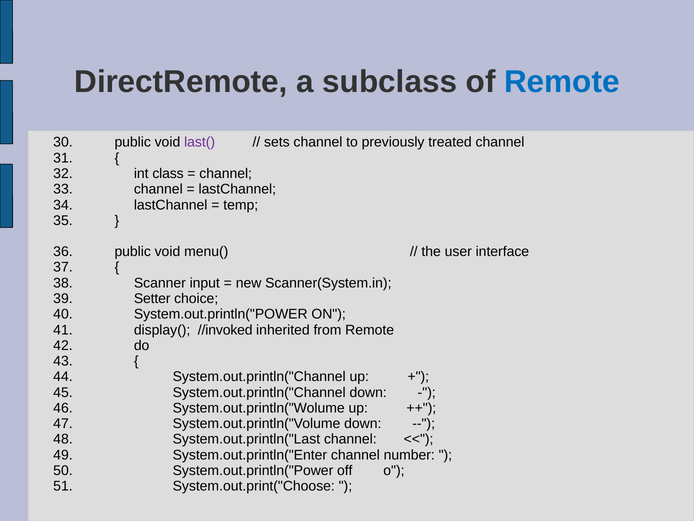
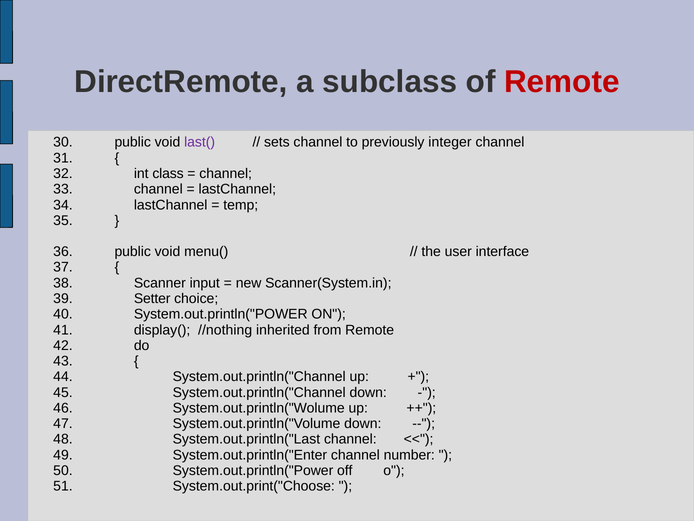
Remote colour: blue -> red (562, 82)
treated: treated -> integer (450, 142)
//invoked: //invoked -> //nothing (225, 330)
